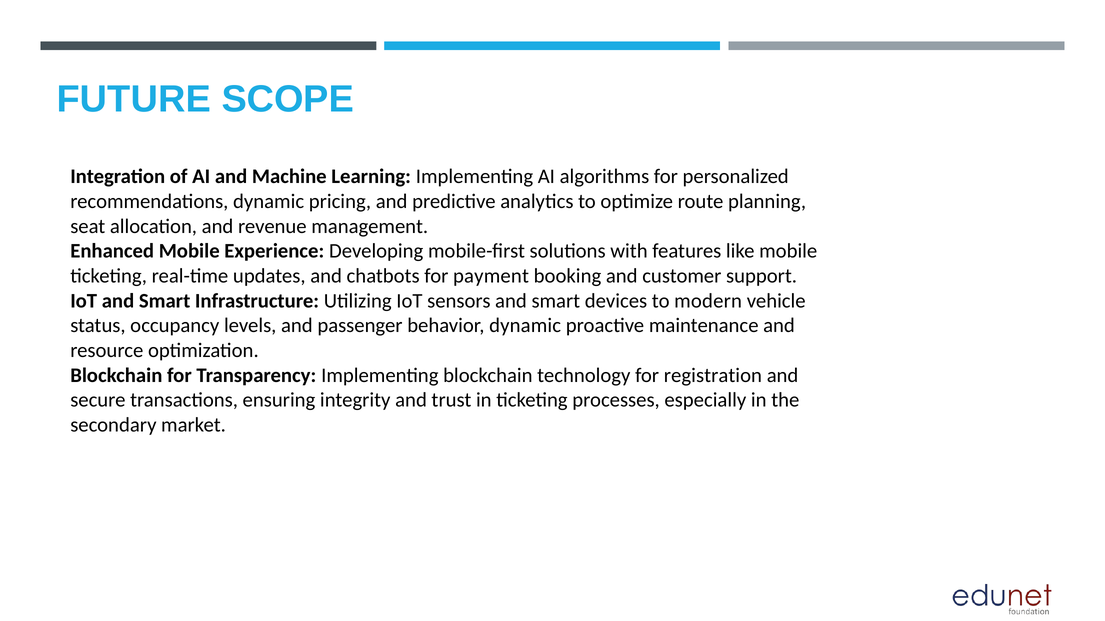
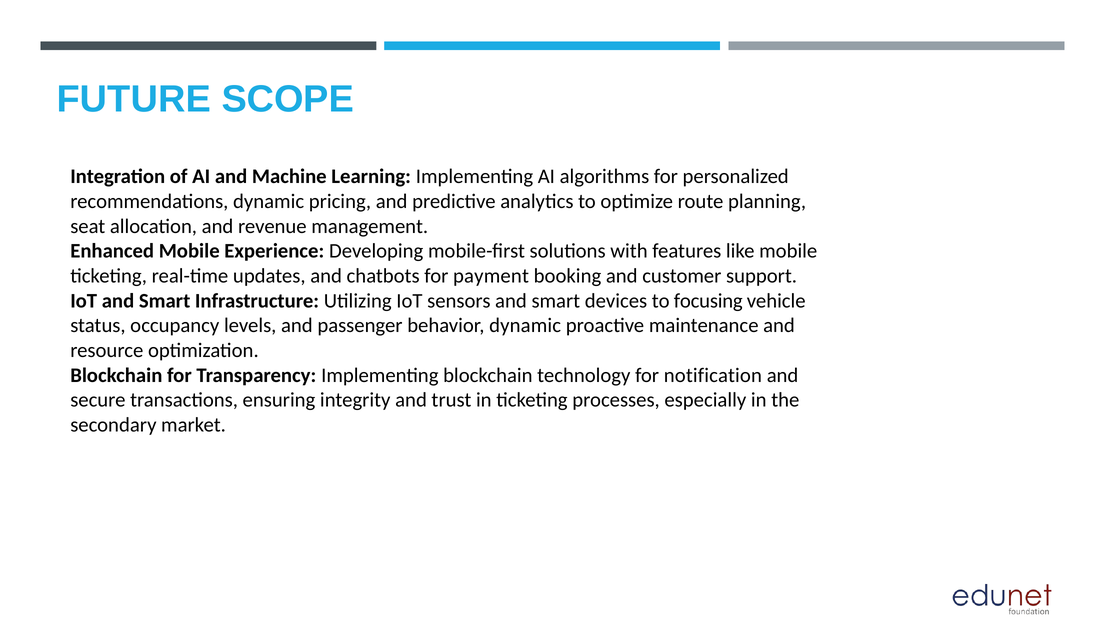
modern: modern -> focusing (708, 301)
registration: registration -> notification (713, 376)
